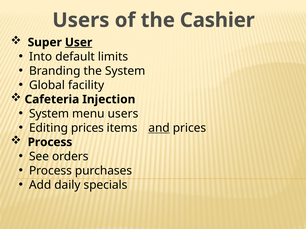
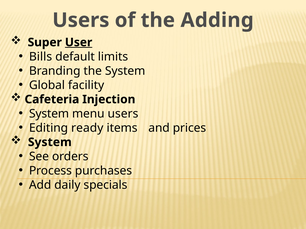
Cashier: Cashier -> Adding (217, 20)
Into: Into -> Bills (41, 57)
Editing prices: prices -> ready (87, 128)
and underline: present -> none (159, 128)
Process: Process -> System (50, 142)
